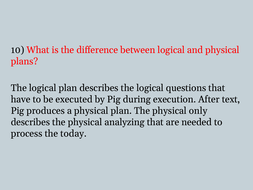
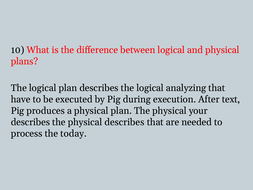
questions: questions -> analyzing (186, 88)
only: only -> your (198, 111)
physical analyzing: analyzing -> describes (124, 122)
